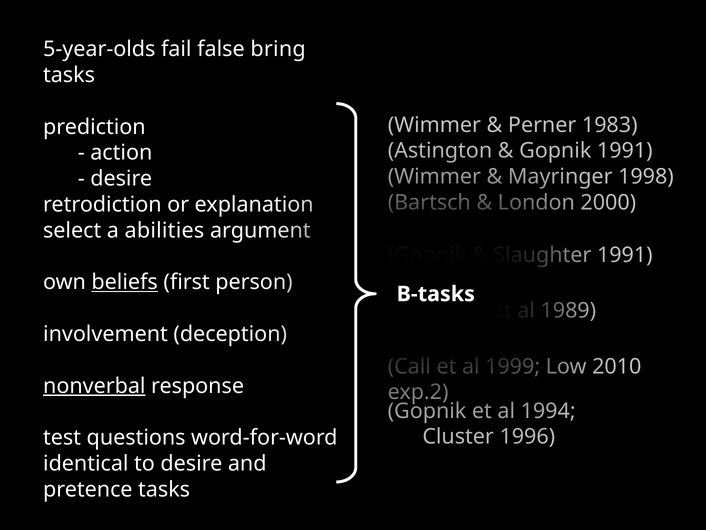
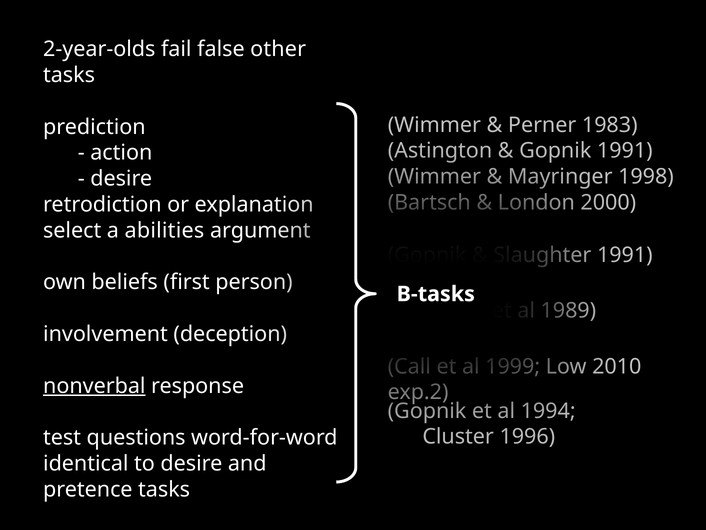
5-year-olds: 5-year-olds -> 2-year-olds (99, 49)
bring: bring -> other (278, 49)
beliefs underline: present -> none (125, 282)
